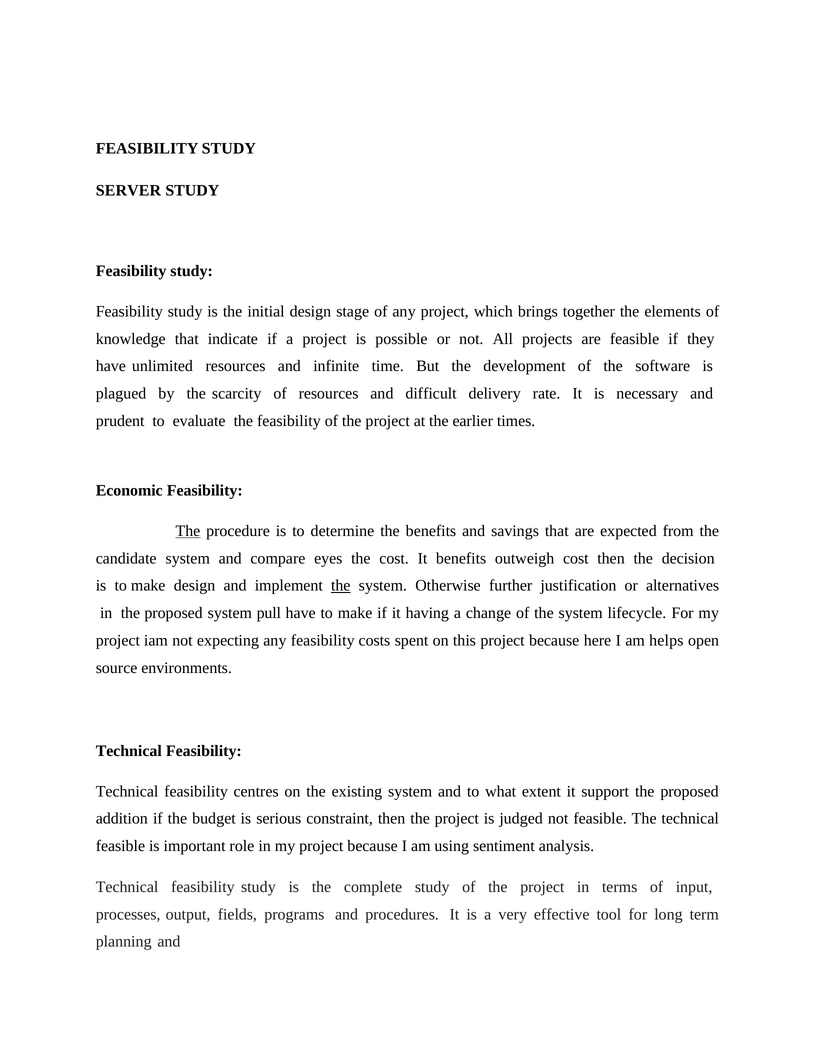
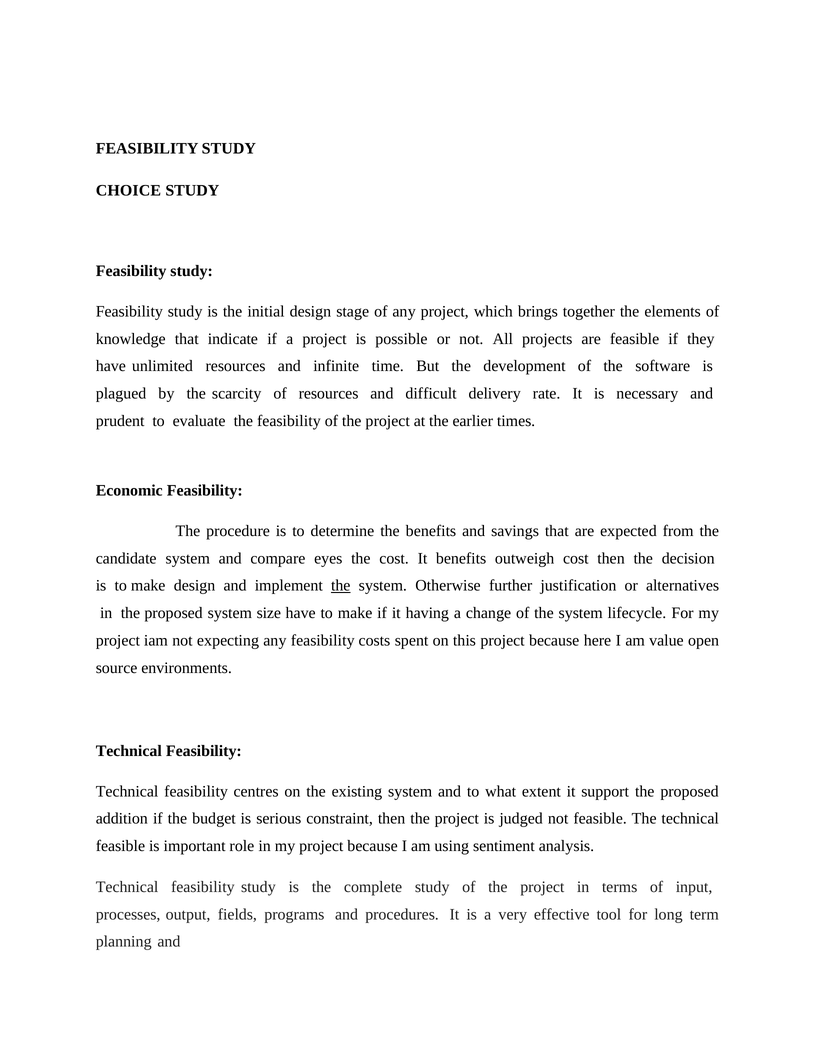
SERVER: SERVER -> CHOICE (128, 190)
The underline: present -> none (188, 531)
pull: pull -> size (269, 613)
helps: helps -> value (666, 640)
